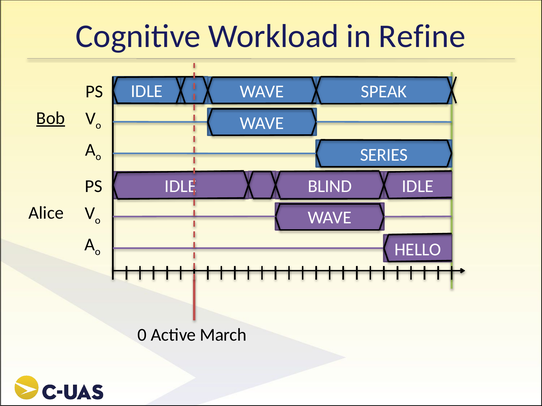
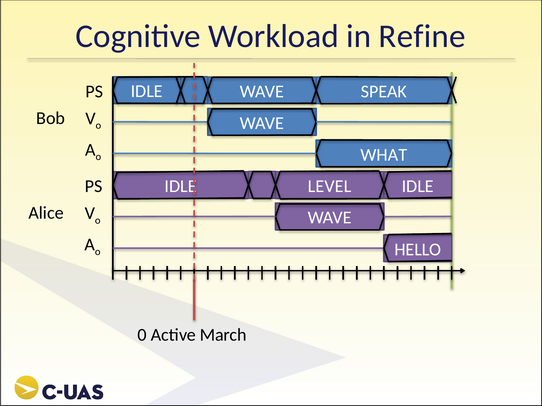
Bob underline: present -> none (51, 118)
SERIES: SERIES -> WHAT (384, 155)
BLIND: BLIND -> LEVEL (330, 187)
